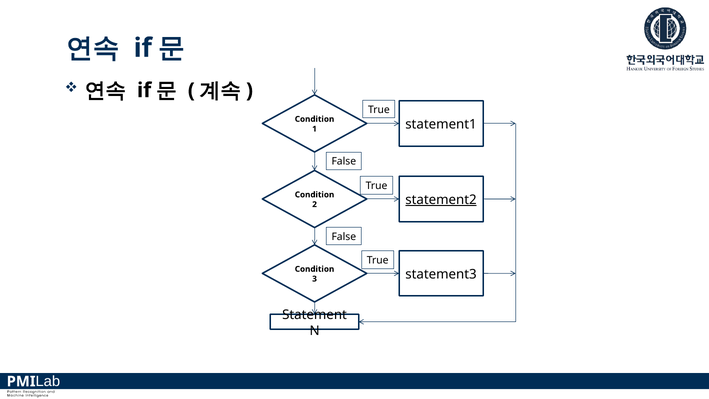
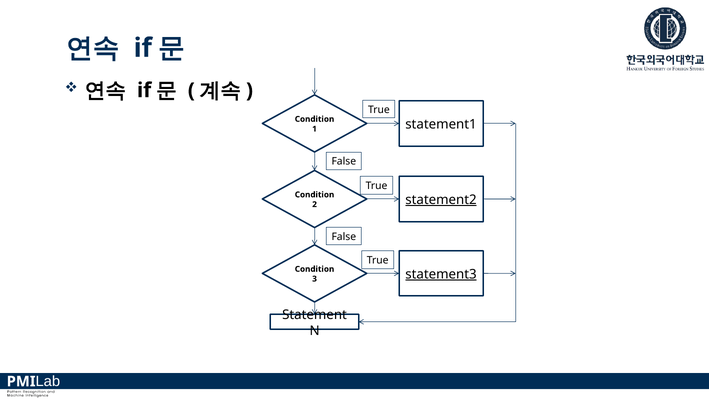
statement3 underline: none -> present (441, 274)
